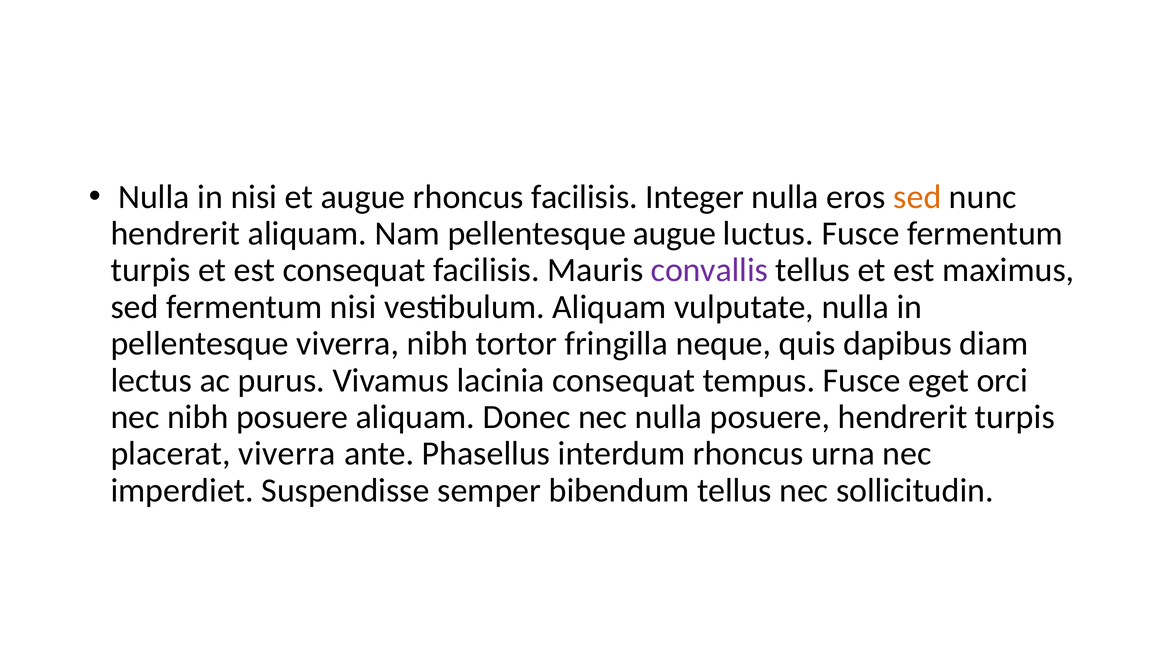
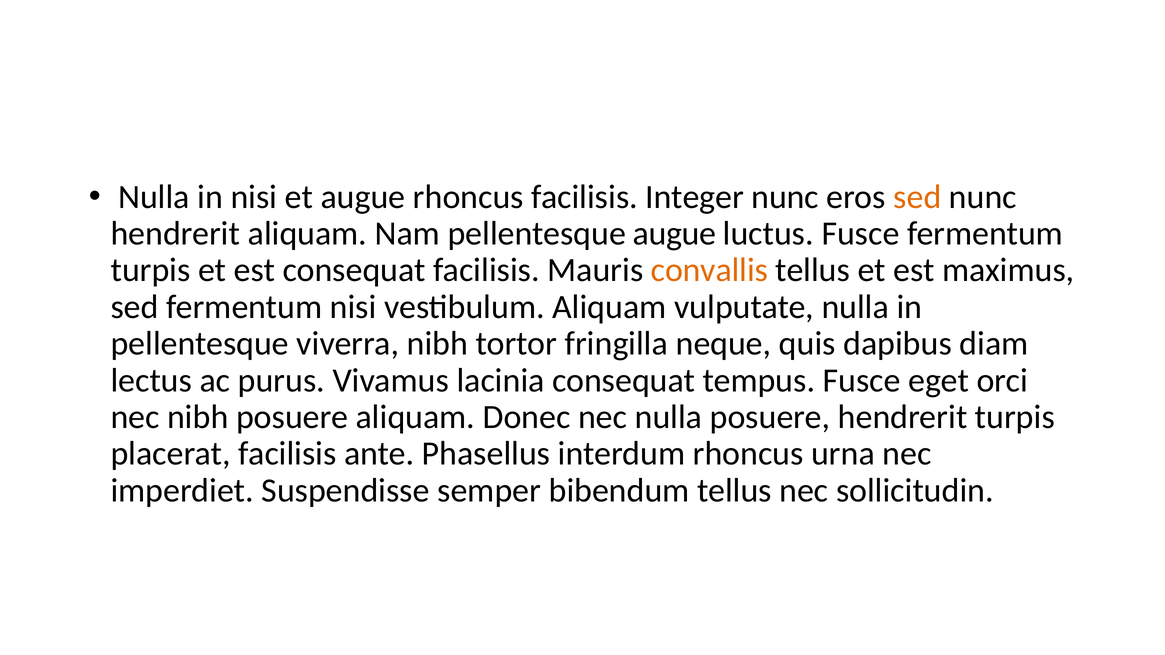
Integer nulla: nulla -> nunc (785, 197)
convallis colour: purple -> orange (709, 270)
placerat viverra: viverra -> facilisis (287, 454)
